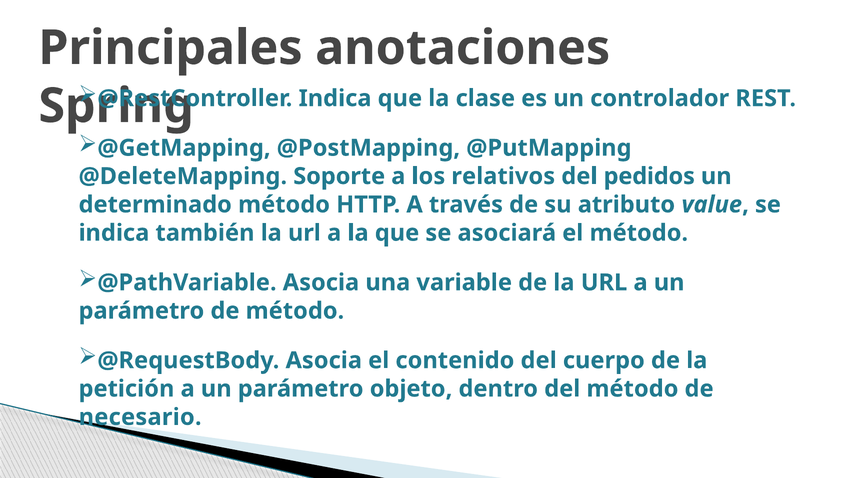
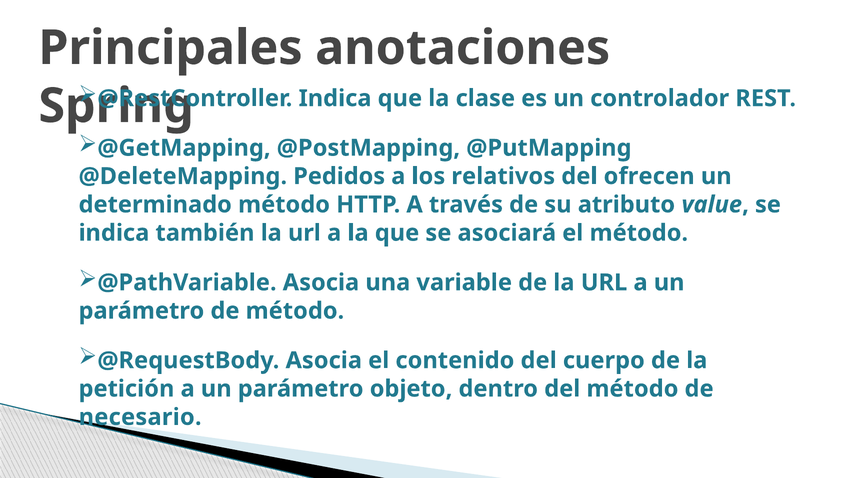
Soporte: Soporte -> Pedidos (339, 176)
pedidos: pedidos -> ofrecen (649, 176)
